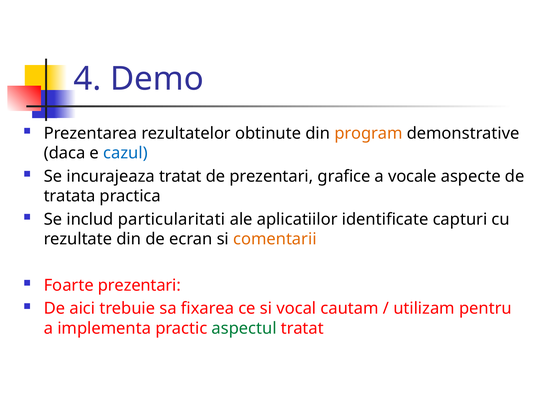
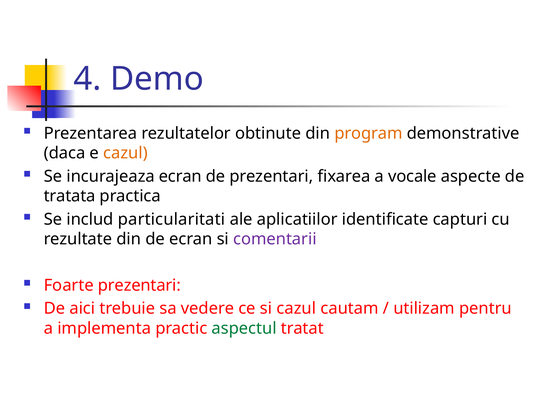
cazul colour: blue -> orange (125, 153)
incurajeaza tratat: tratat -> ecran (180, 176)
grafice: grafice -> fixarea (344, 176)
comentarii colour: orange -> purple (275, 239)
fixarea: fixarea -> vedere (208, 309)
si vocal: vocal -> cazul (296, 309)
